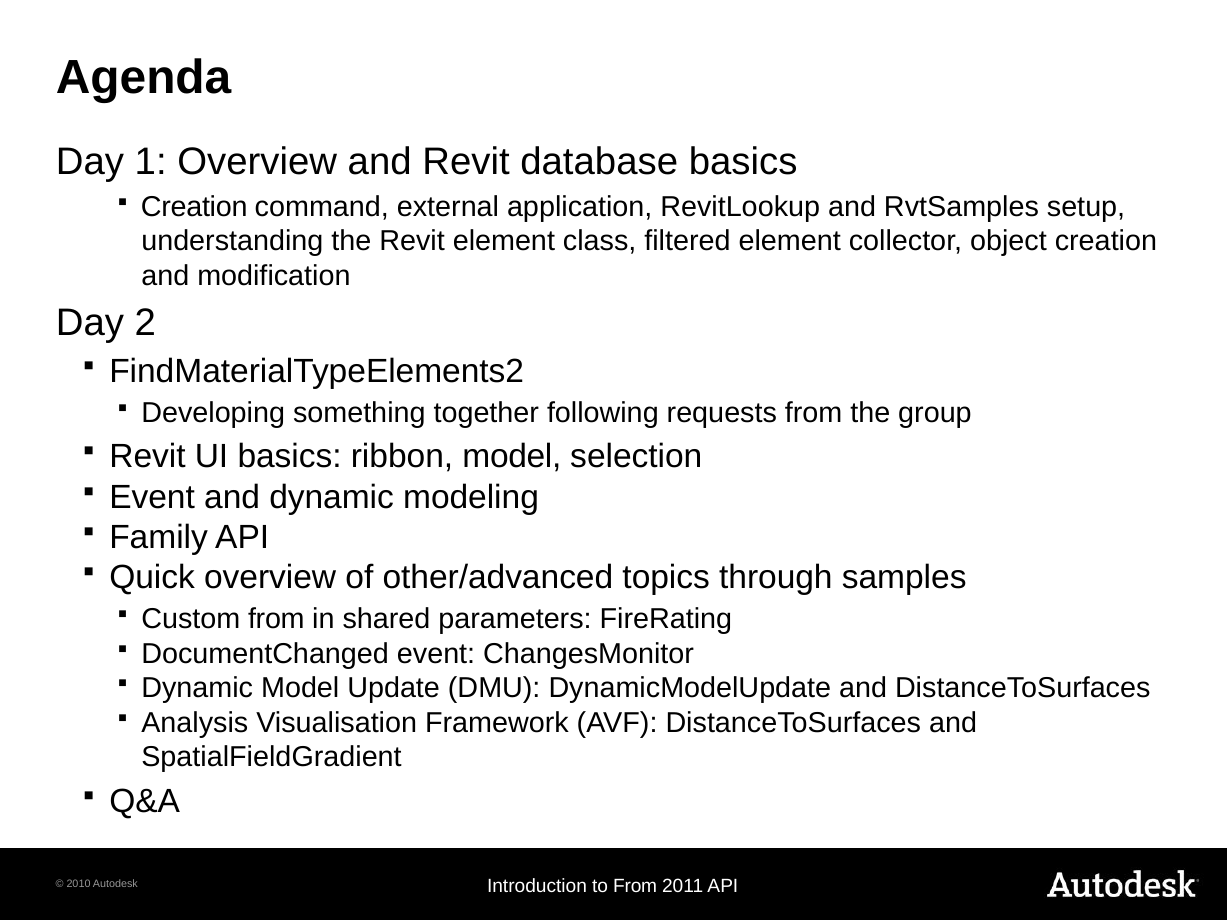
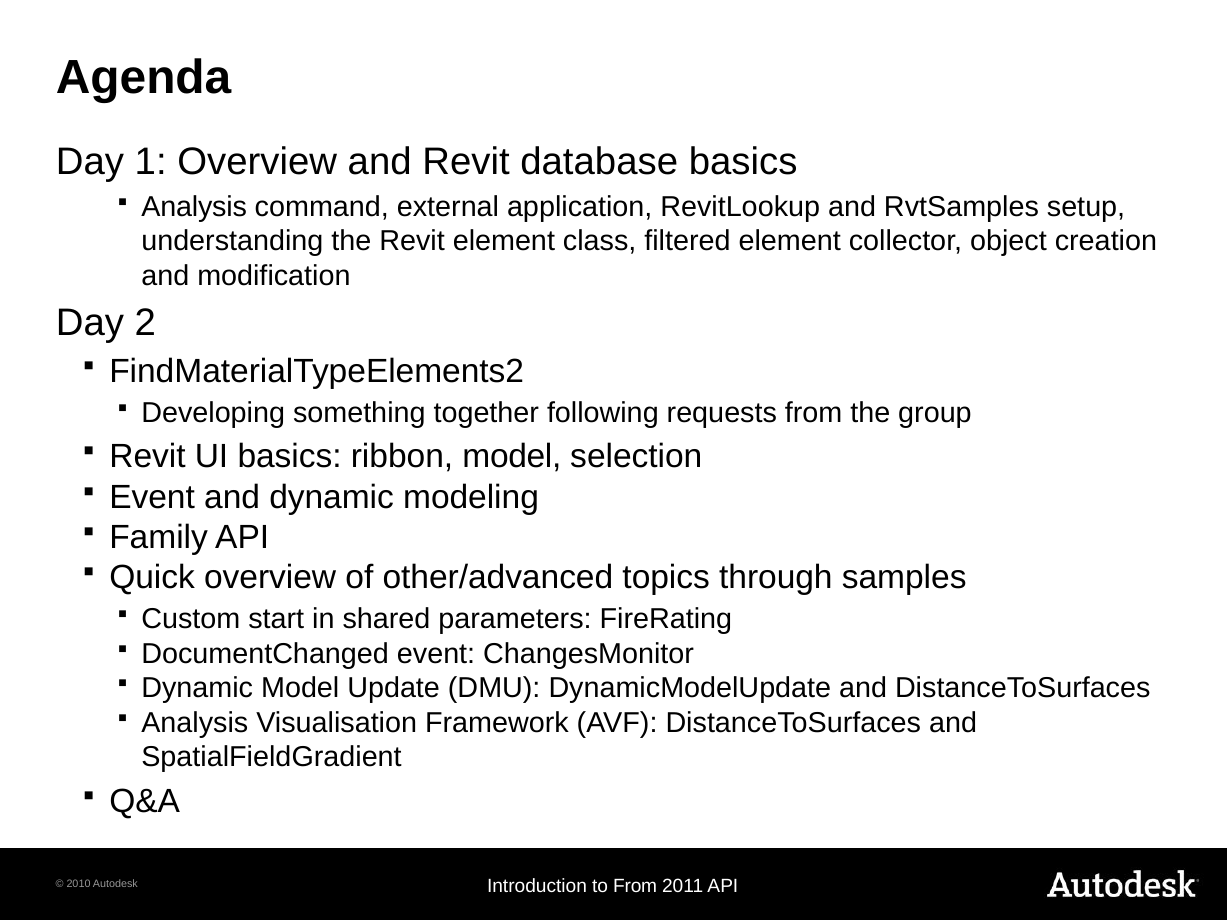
Creation: Creation -> Analysis (194, 207)
Custom from: from -> start (276, 620)
